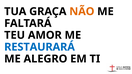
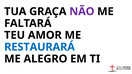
NÃO colour: orange -> purple (82, 12)
